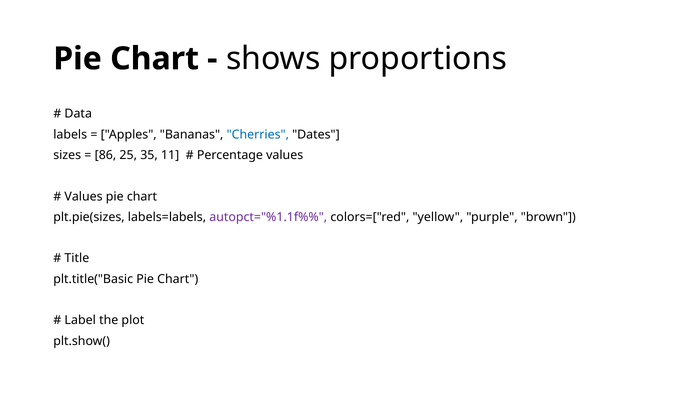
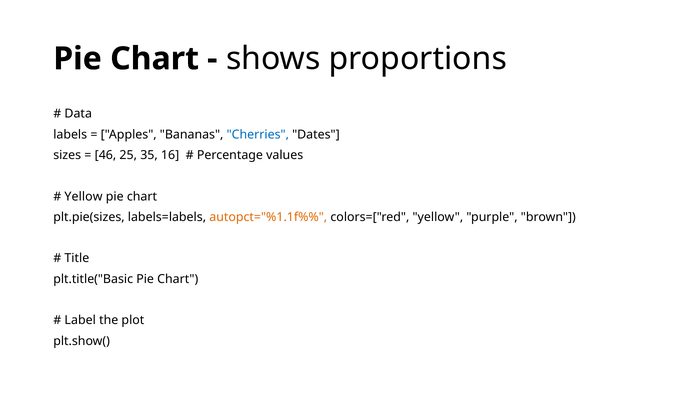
86: 86 -> 46 (105, 155)
11: 11 -> 16 (170, 155)
Values: Values -> Yellow (84, 197)
autopct="%1.1f%% colour: purple -> orange (268, 217)
